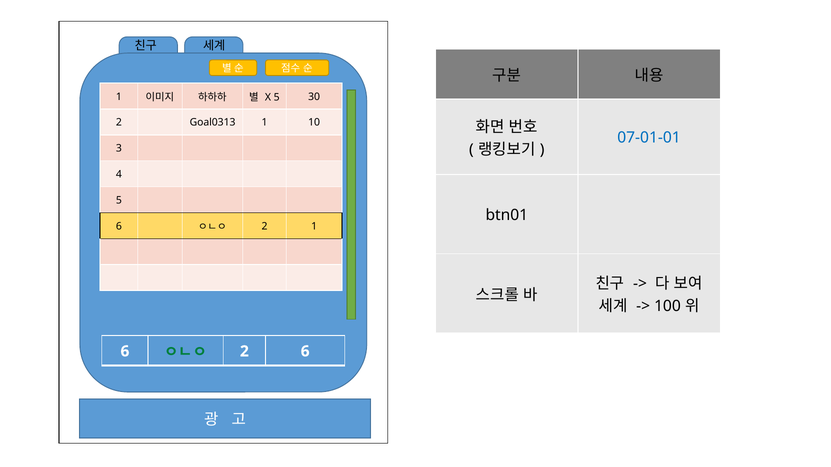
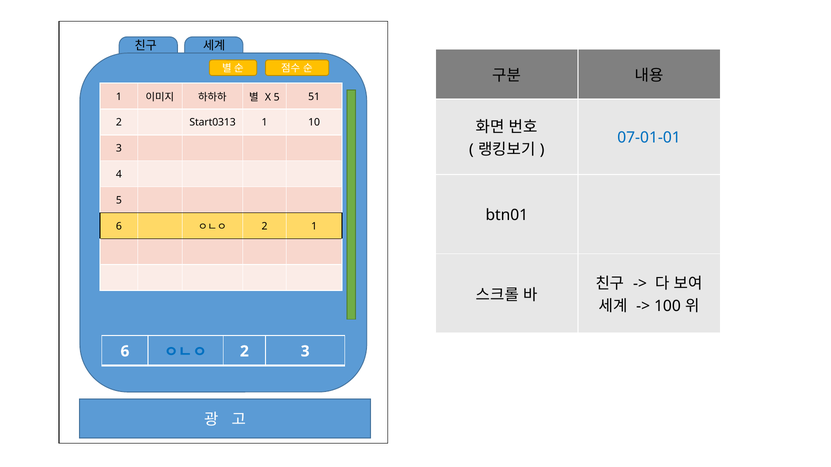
30: 30 -> 51 (314, 97)
Goal0313: Goal0313 -> Start0313 (213, 123)
ㅇㄴㅇ colour: green -> blue (186, 352)
2 6: 6 -> 3 (305, 352)
